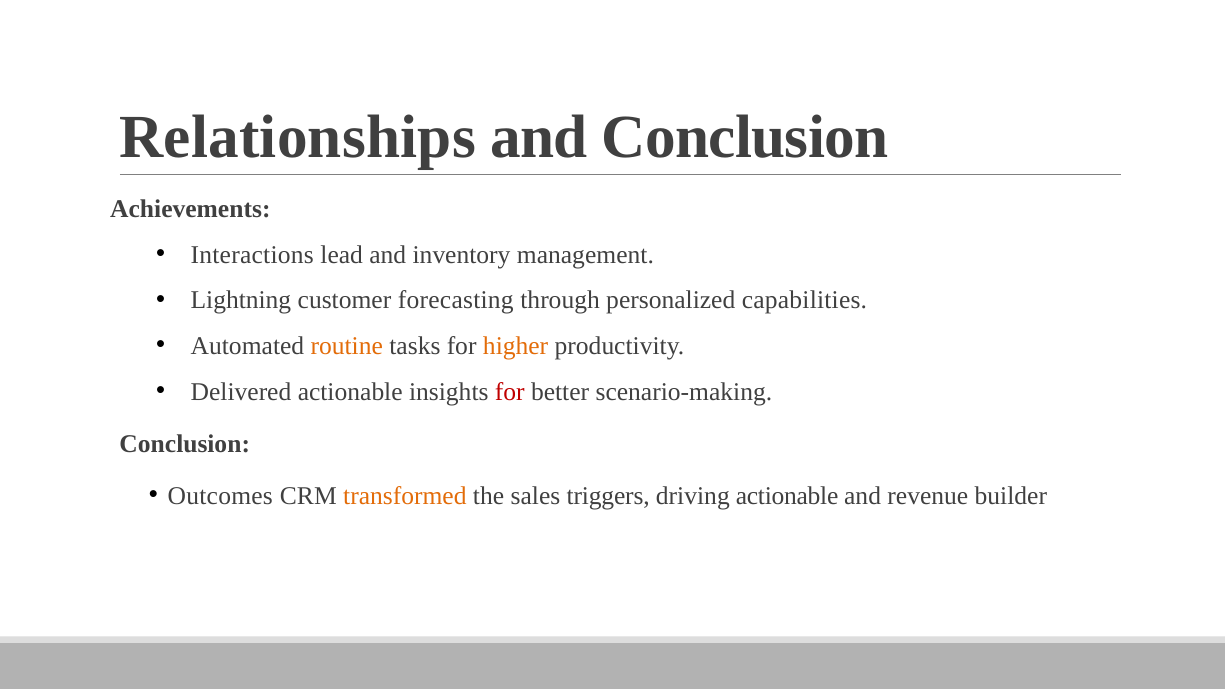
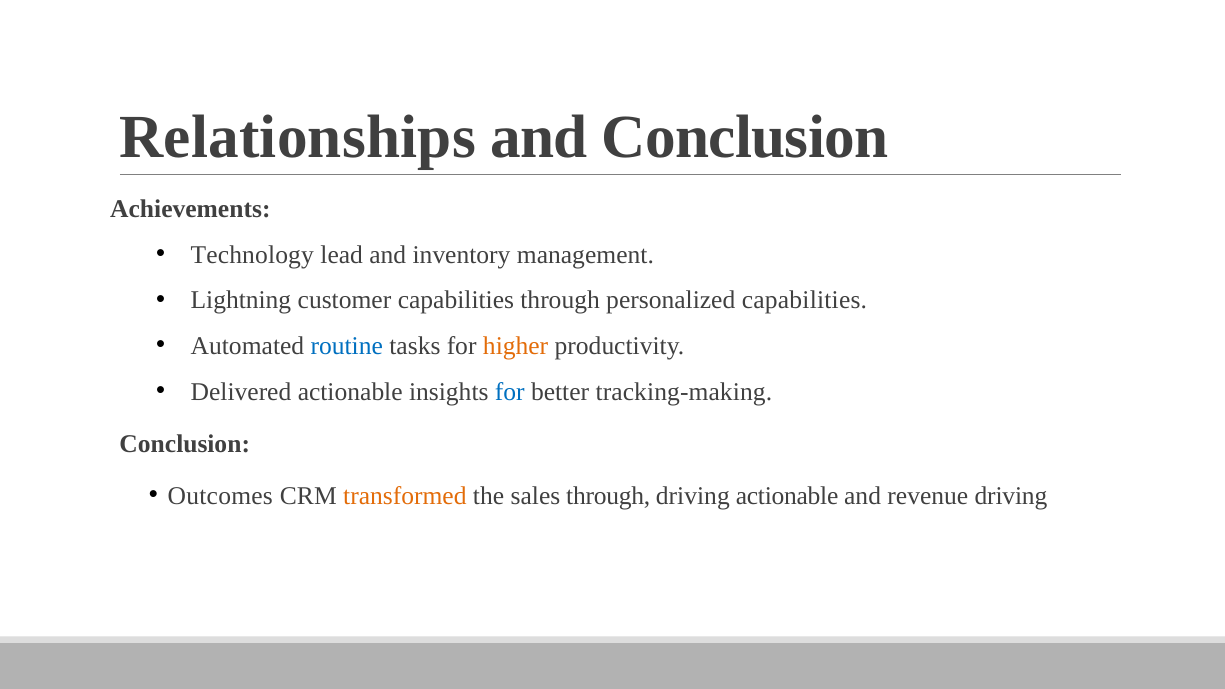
Interactions: Interactions -> Technology (252, 255)
customer forecasting: forecasting -> capabilities (456, 300)
routine colour: orange -> blue (347, 346)
for colour: red -> blue (510, 392)
scenario-making: scenario-making -> tracking-making (684, 392)
sales triggers: triggers -> through (608, 496)
revenue builder: builder -> driving (1011, 496)
